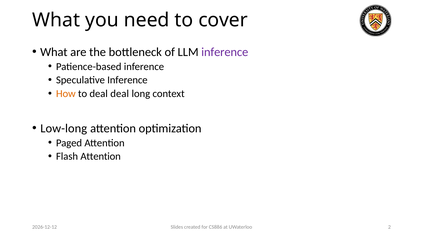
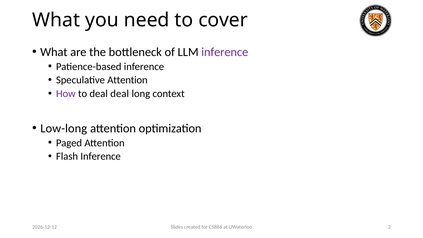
Speculative Inference: Inference -> Attention (127, 80)
How colour: orange -> purple (66, 94)
Flash Attention: Attention -> Inference (101, 156)
